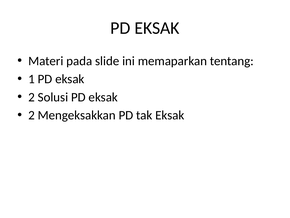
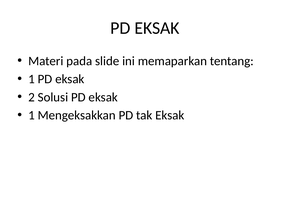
2: 2 -> 1 (32, 115)
